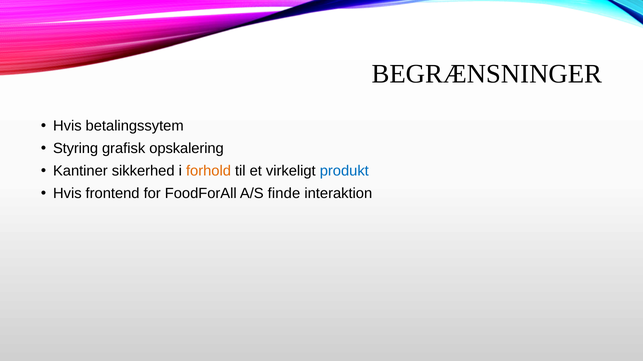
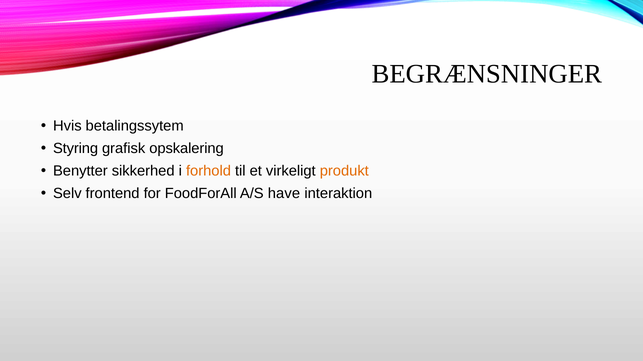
Kantiner: Kantiner -> Benytter (80, 171)
produkt colour: blue -> orange (344, 171)
Hvis: Hvis -> Selv (67, 194)
finde: finde -> have (284, 194)
